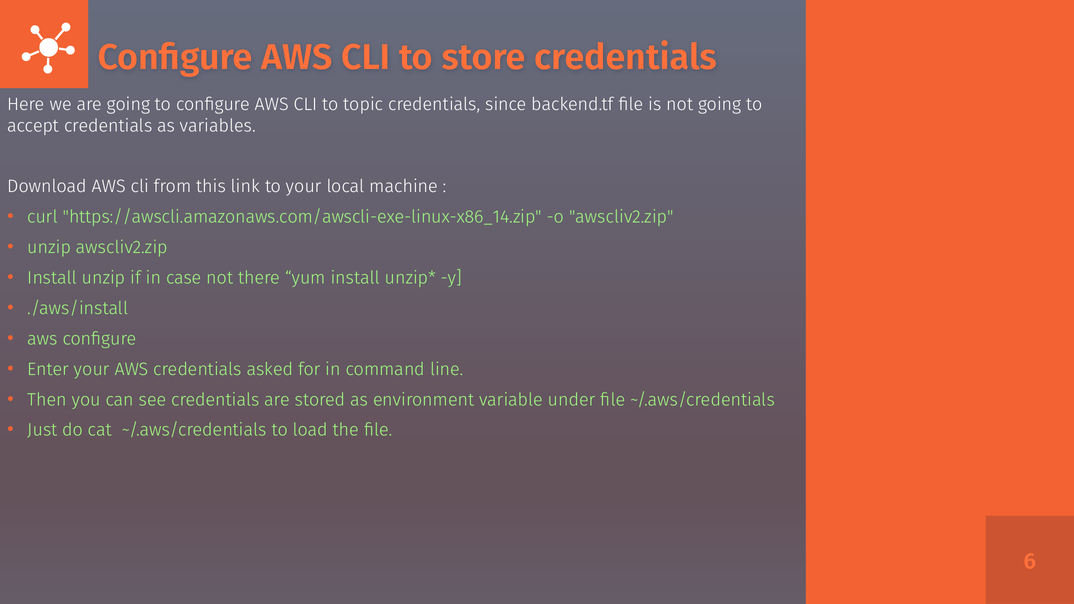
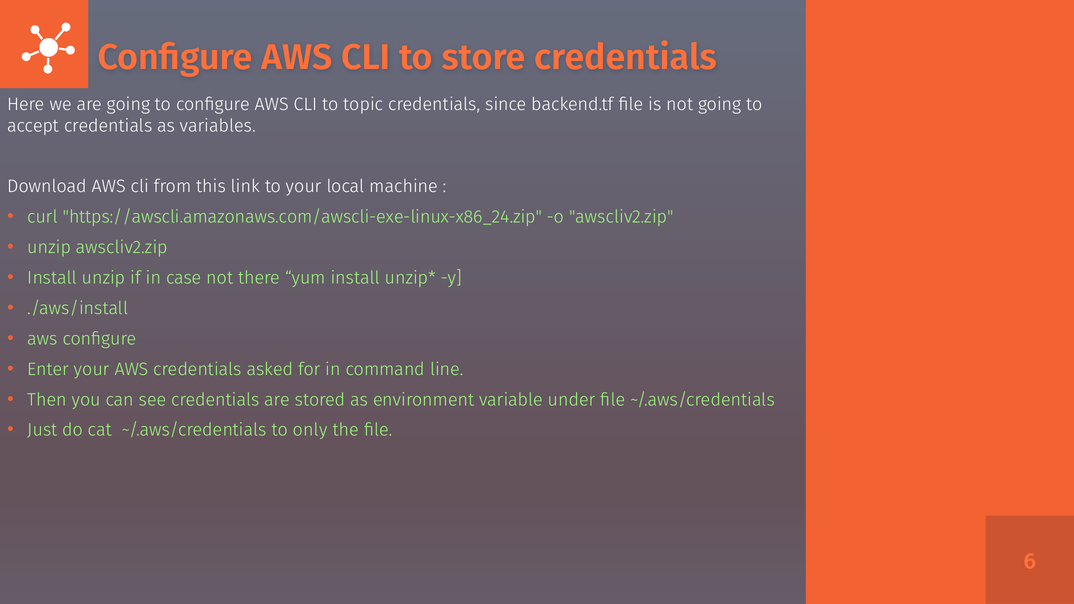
https://awscli.amazonaws.com/awscli-exe-linux-x86_14.zip: https://awscli.amazonaws.com/awscli-exe-linux-x86_14.zip -> https://awscli.amazonaws.com/awscli-exe-linux-x86_24.zip (302, 217)
load: load -> only (310, 430)
